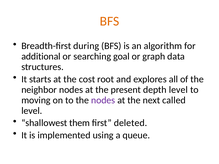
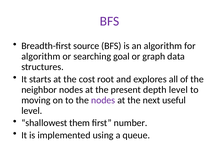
BFS colour: orange -> purple (110, 21)
during: during -> source (86, 46)
additional: additional -> algorithm (41, 56)
called: called -> useful (174, 100)
deleted: deleted -> number (131, 123)
